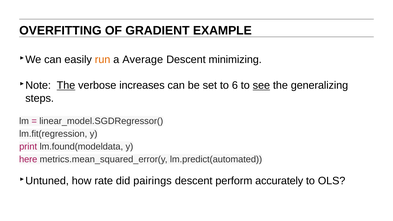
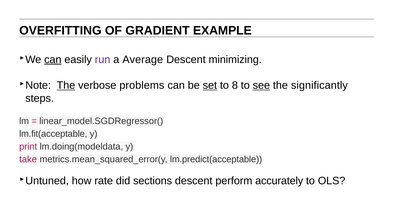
can underline: none -> present (53, 59)
run colour: orange -> purple (103, 59)
increases: increases -> problems (142, 85)
set underline: none -> present (210, 85)
6: 6 -> 8 (235, 85)
generalizing: generalizing -> significantly (319, 85)
lm.fit(regression: lm.fit(regression -> lm.fit(acceptable (53, 134)
lm.found(modeldata: lm.found(modeldata -> lm.doing(modeldata (81, 146)
here: here -> take (28, 159)
lm.predict(automated: lm.predict(automated -> lm.predict(acceptable (216, 159)
pairings: pairings -> sections (153, 181)
